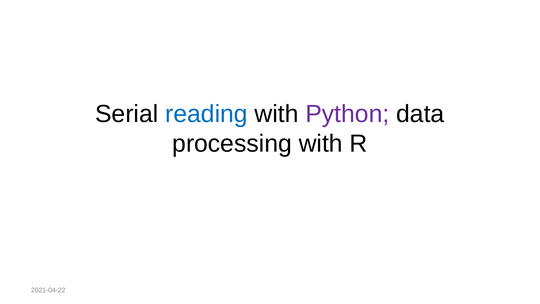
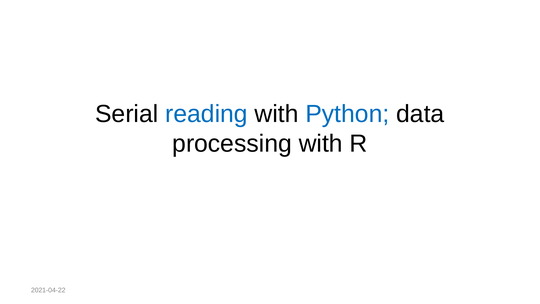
Python colour: purple -> blue (347, 114)
